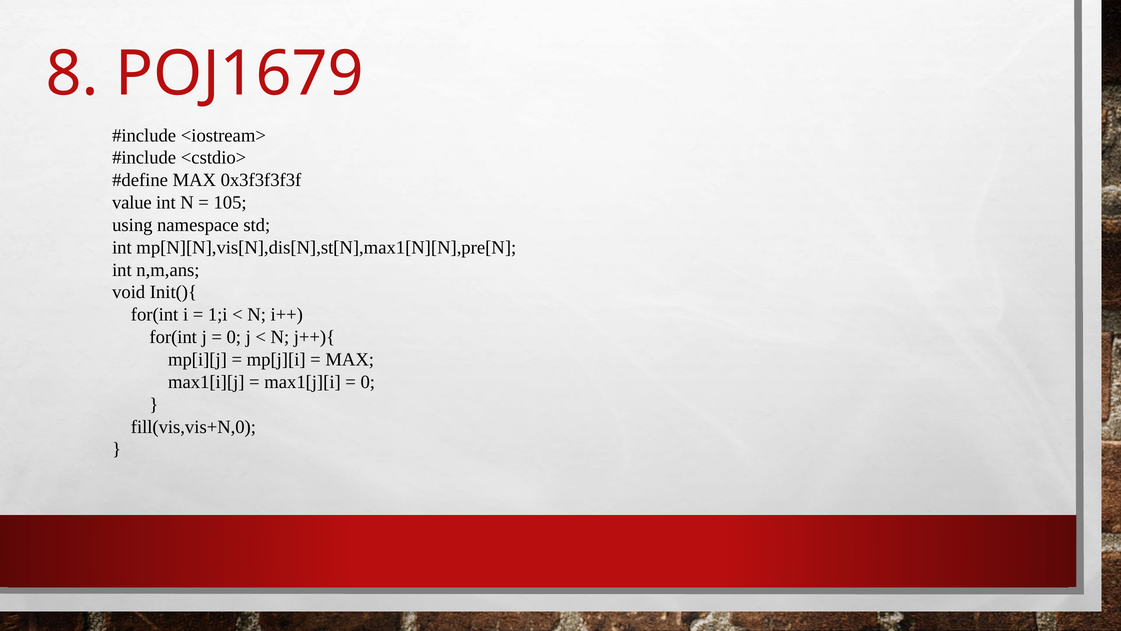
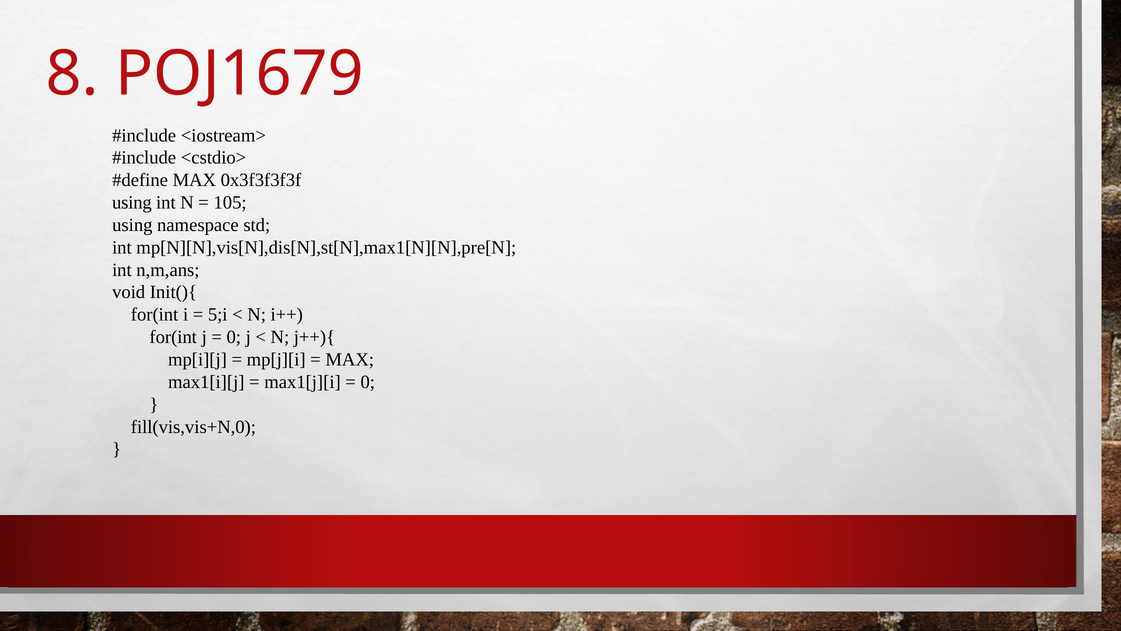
value: value -> using (132, 202)
1;i: 1;i -> 5;i (218, 315)
